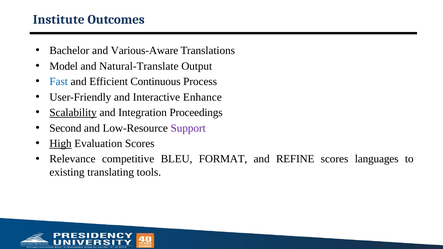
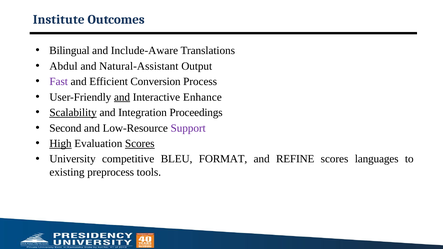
Bachelor: Bachelor -> Bilingual (69, 51)
Various-Aware: Various-Aware -> Include-Aware (144, 51)
Model: Model -> Abdul (64, 66)
Natural-Translate: Natural-Translate -> Natural-Assistant (139, 66)
Fast colour: blue -> purple (59, 82)
Continuous: Continuous -> Conversion (156, 82)
and underline: none -> present (122, 97)
Scores underline: none -> present (140, 144)
Relevance: Relevance -> University (73, 159)
translating: translating -> preprocess (111, 172)
